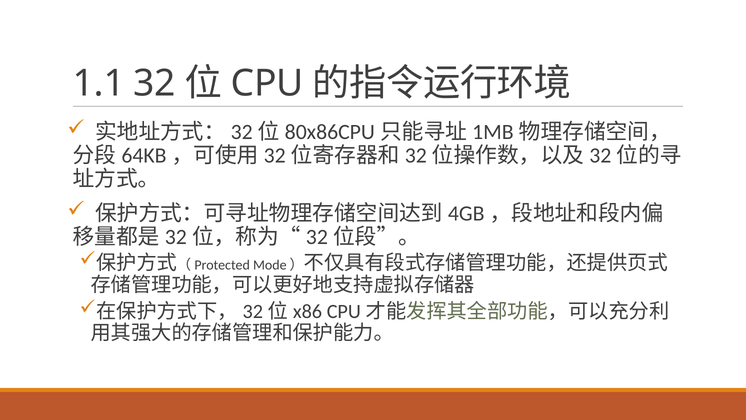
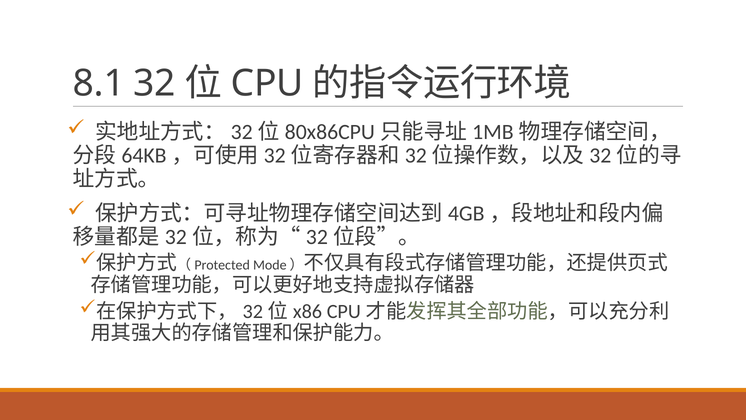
1.1: 1.1 -> 8.1 (99, 84)
